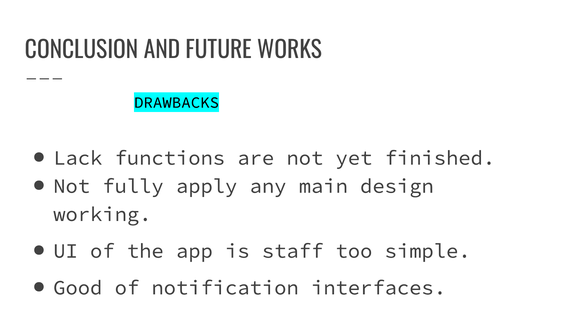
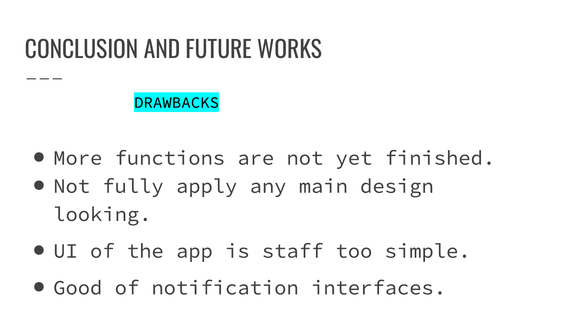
Lack: Lack -> More (78, 158)
working: working -> looking (102, 214)
